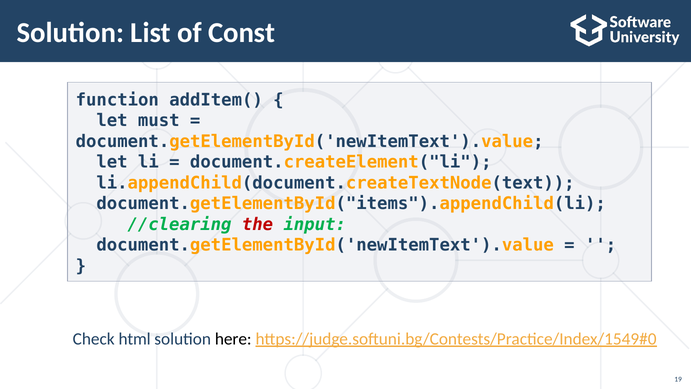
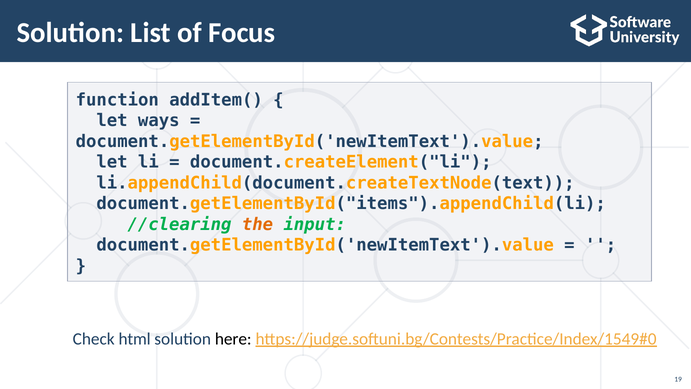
Const: Const -> Focus (242, 33)
must: must -> ways (159, 121)
the colour: red -> orange (257, 224)
